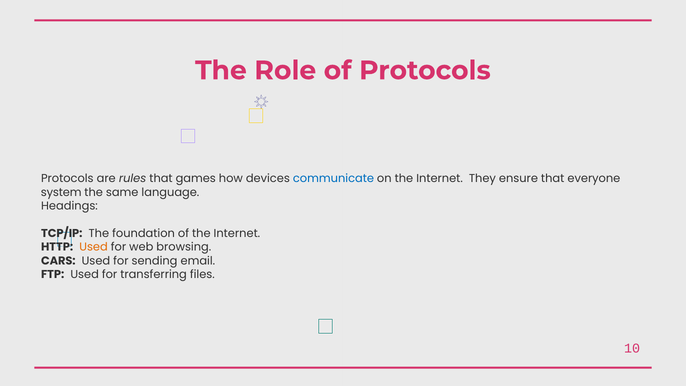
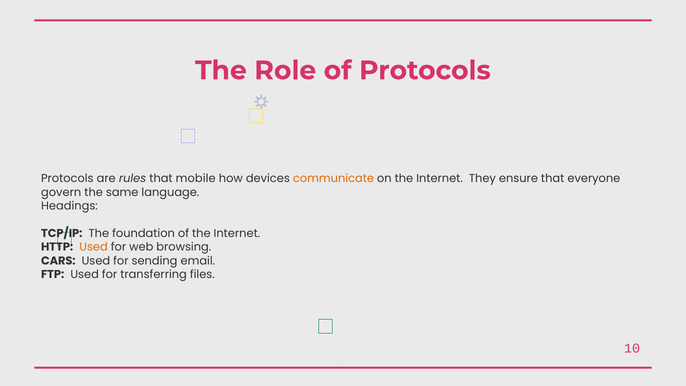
games: games -> mobile (196, 178)
communicate colour: blue -> orange (333, 178)
system: system -> govern (61, 192)
